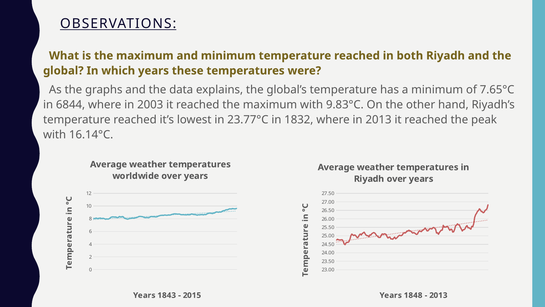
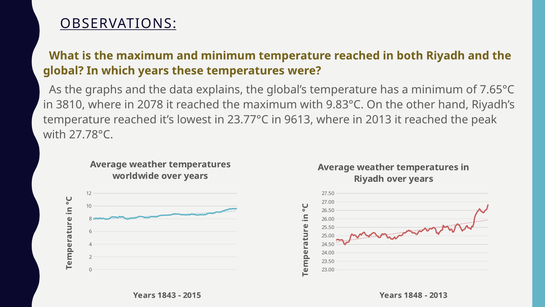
6844: 6844 -> 3810 (71, 105)
2003: 2003 -> 2078 (150, 105)
1832: 1832 -> 9613 (299, 120)
16.14°C: 16.14°C -> 27.78°C (91, 135)
